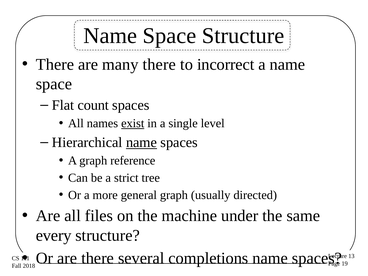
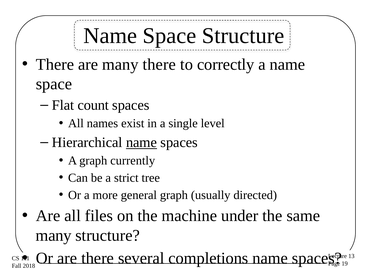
incorrect: incorrect -> correctly (226, 64)
exist underline: present -> none (133, 123)
reference: reference -> currently (133, 161)
every: every -> many (54, 235)
